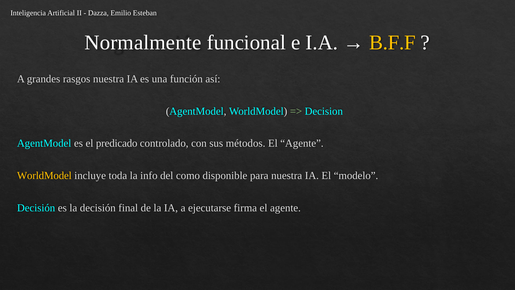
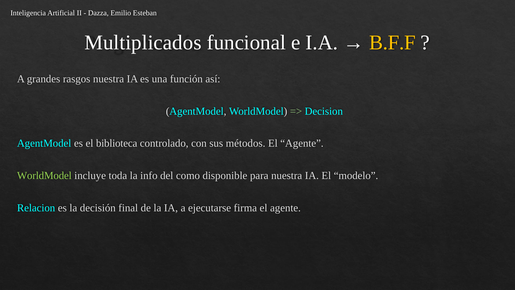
Normalmente: Normalmente -> Multiplicados (143, 43)
predicado: predicado -> biblioteca (117, 143)
WorldModel colour: yellow -> light green (44, 175)
Decisión: Decisión -> Relacion (36, 208)
